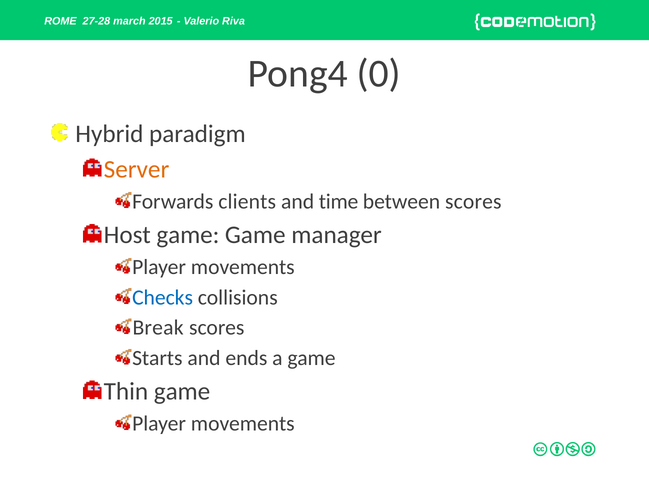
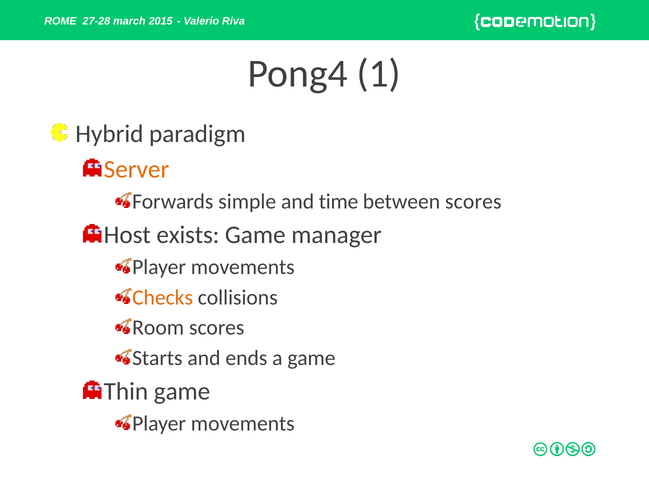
0: 0 -> 1 (379, 74)
clients: clients -> simple (247, 201)
Host game: game -> exists (188, 235)
Checks colour: blue -> orange (163, 297)
Break: Break -> Room (158, 328)
